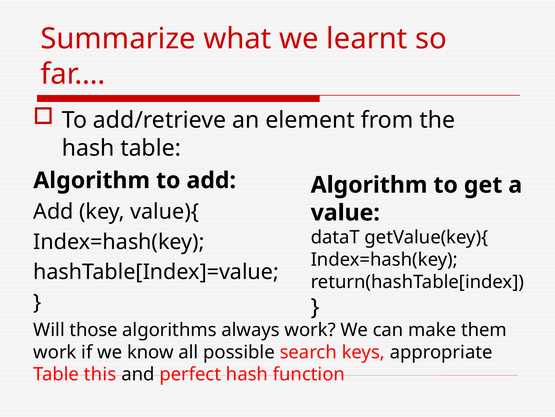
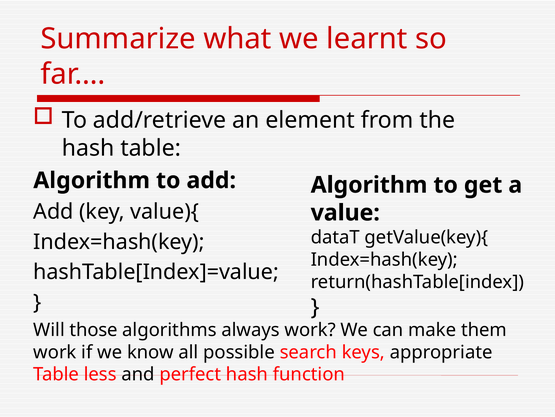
this: this -> less (100, 374)
